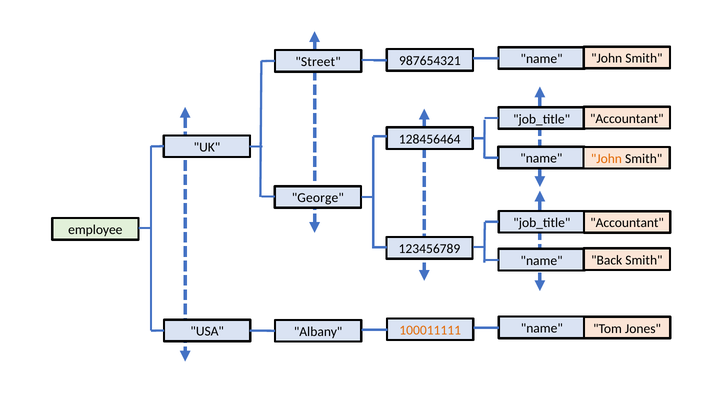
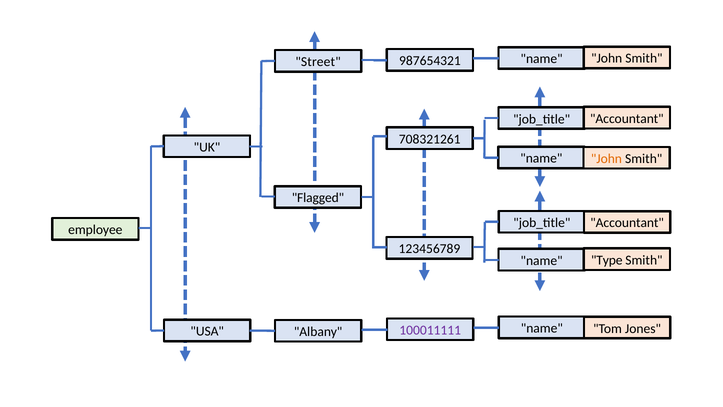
128456464: 128456464 -> 708321261 (430, 139)
George: George -> Flagged (318, 198)
Back: Back -> Type (607, 260)
100011111 colour: orange -> purple (430, 330)
